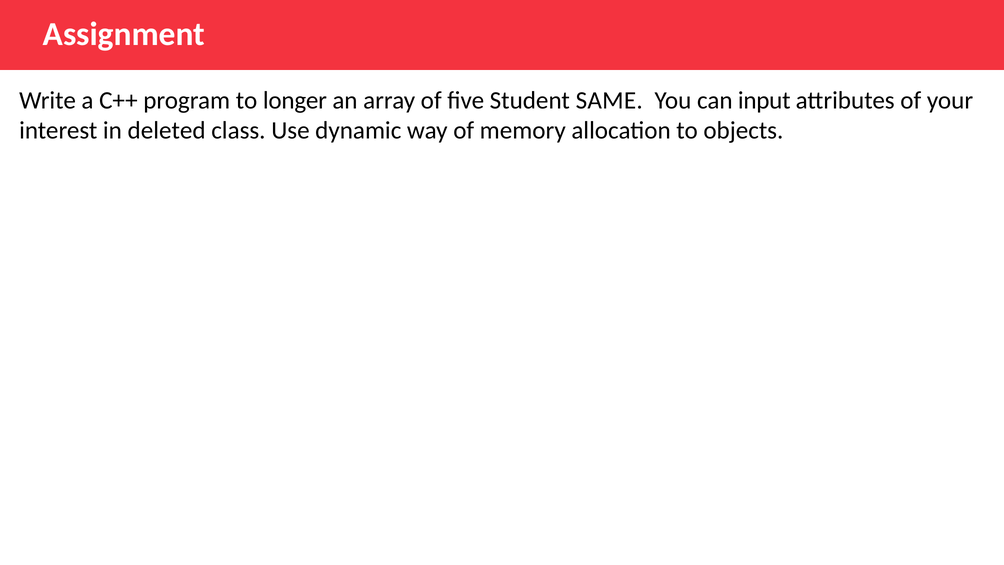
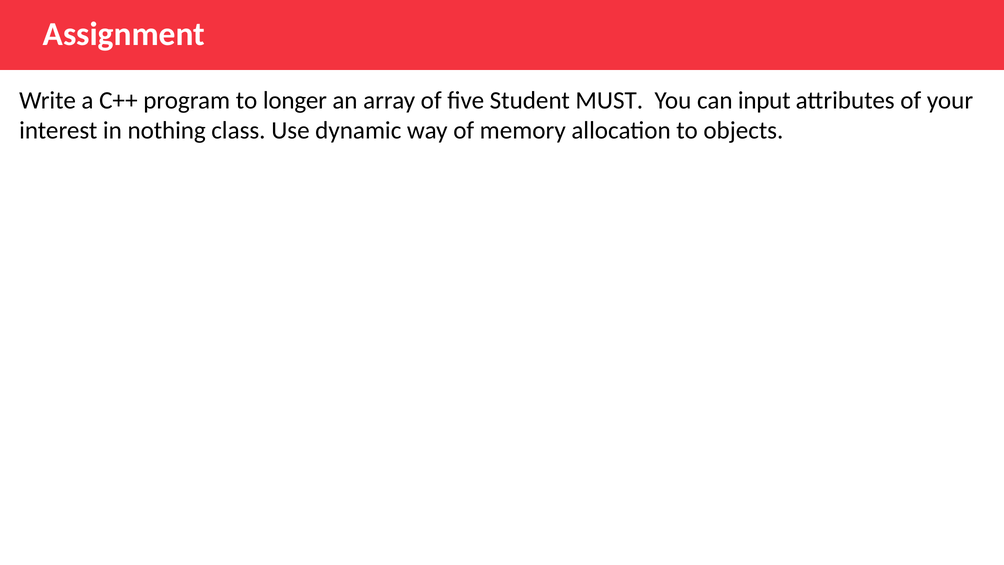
SAME: SAME -> MUST (609, 101)
deleted: deleted -> nothing (167, 131)
